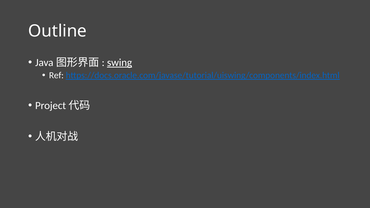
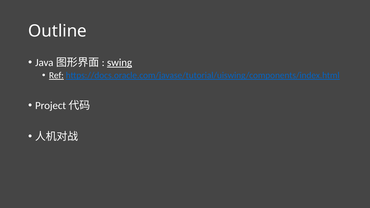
Ref underline: none -> present (56, 75)
